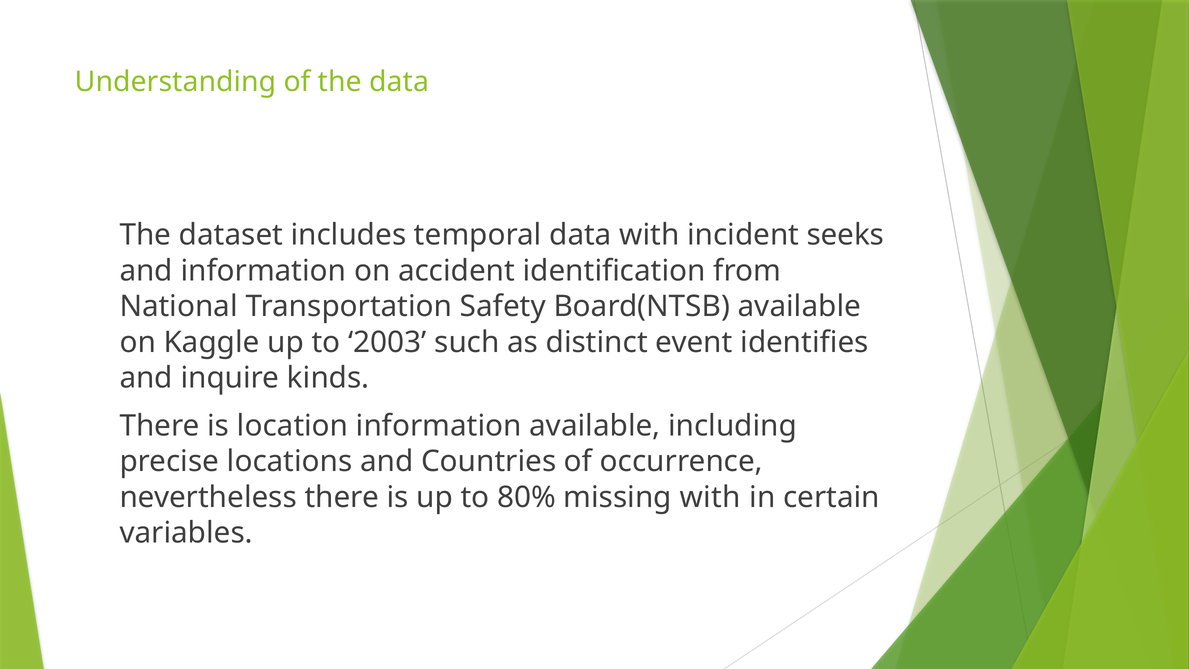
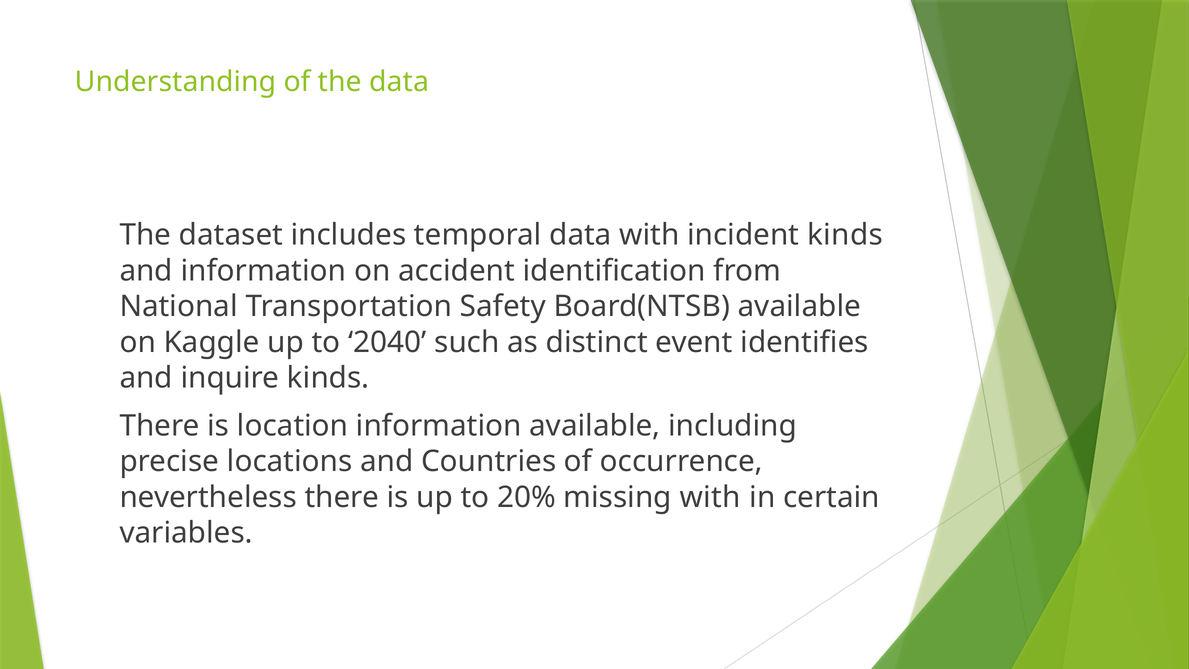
incident seeks: seeks -> kinds (845, 235)
2003: 2003 -> 2040 (387, 342)
80%: 80% -> 20% (526, 497)
